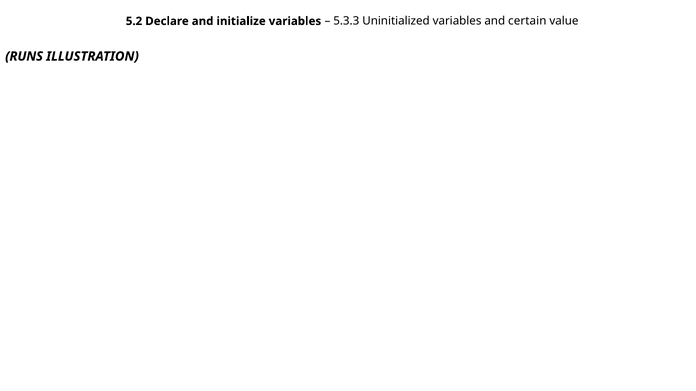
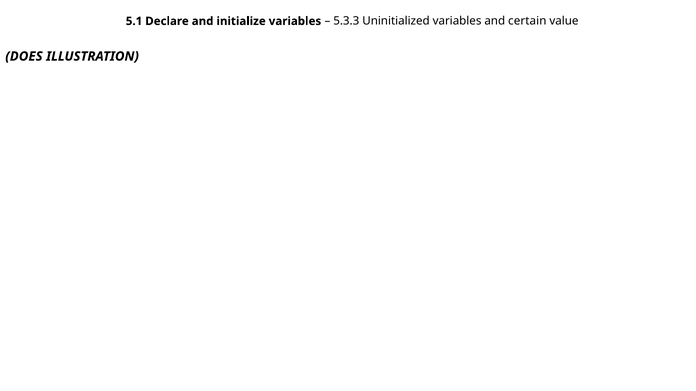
5.2: 5.2 -> 5.1 (134, 21)
RUNS: RUNS -> DOES (24, 56)
